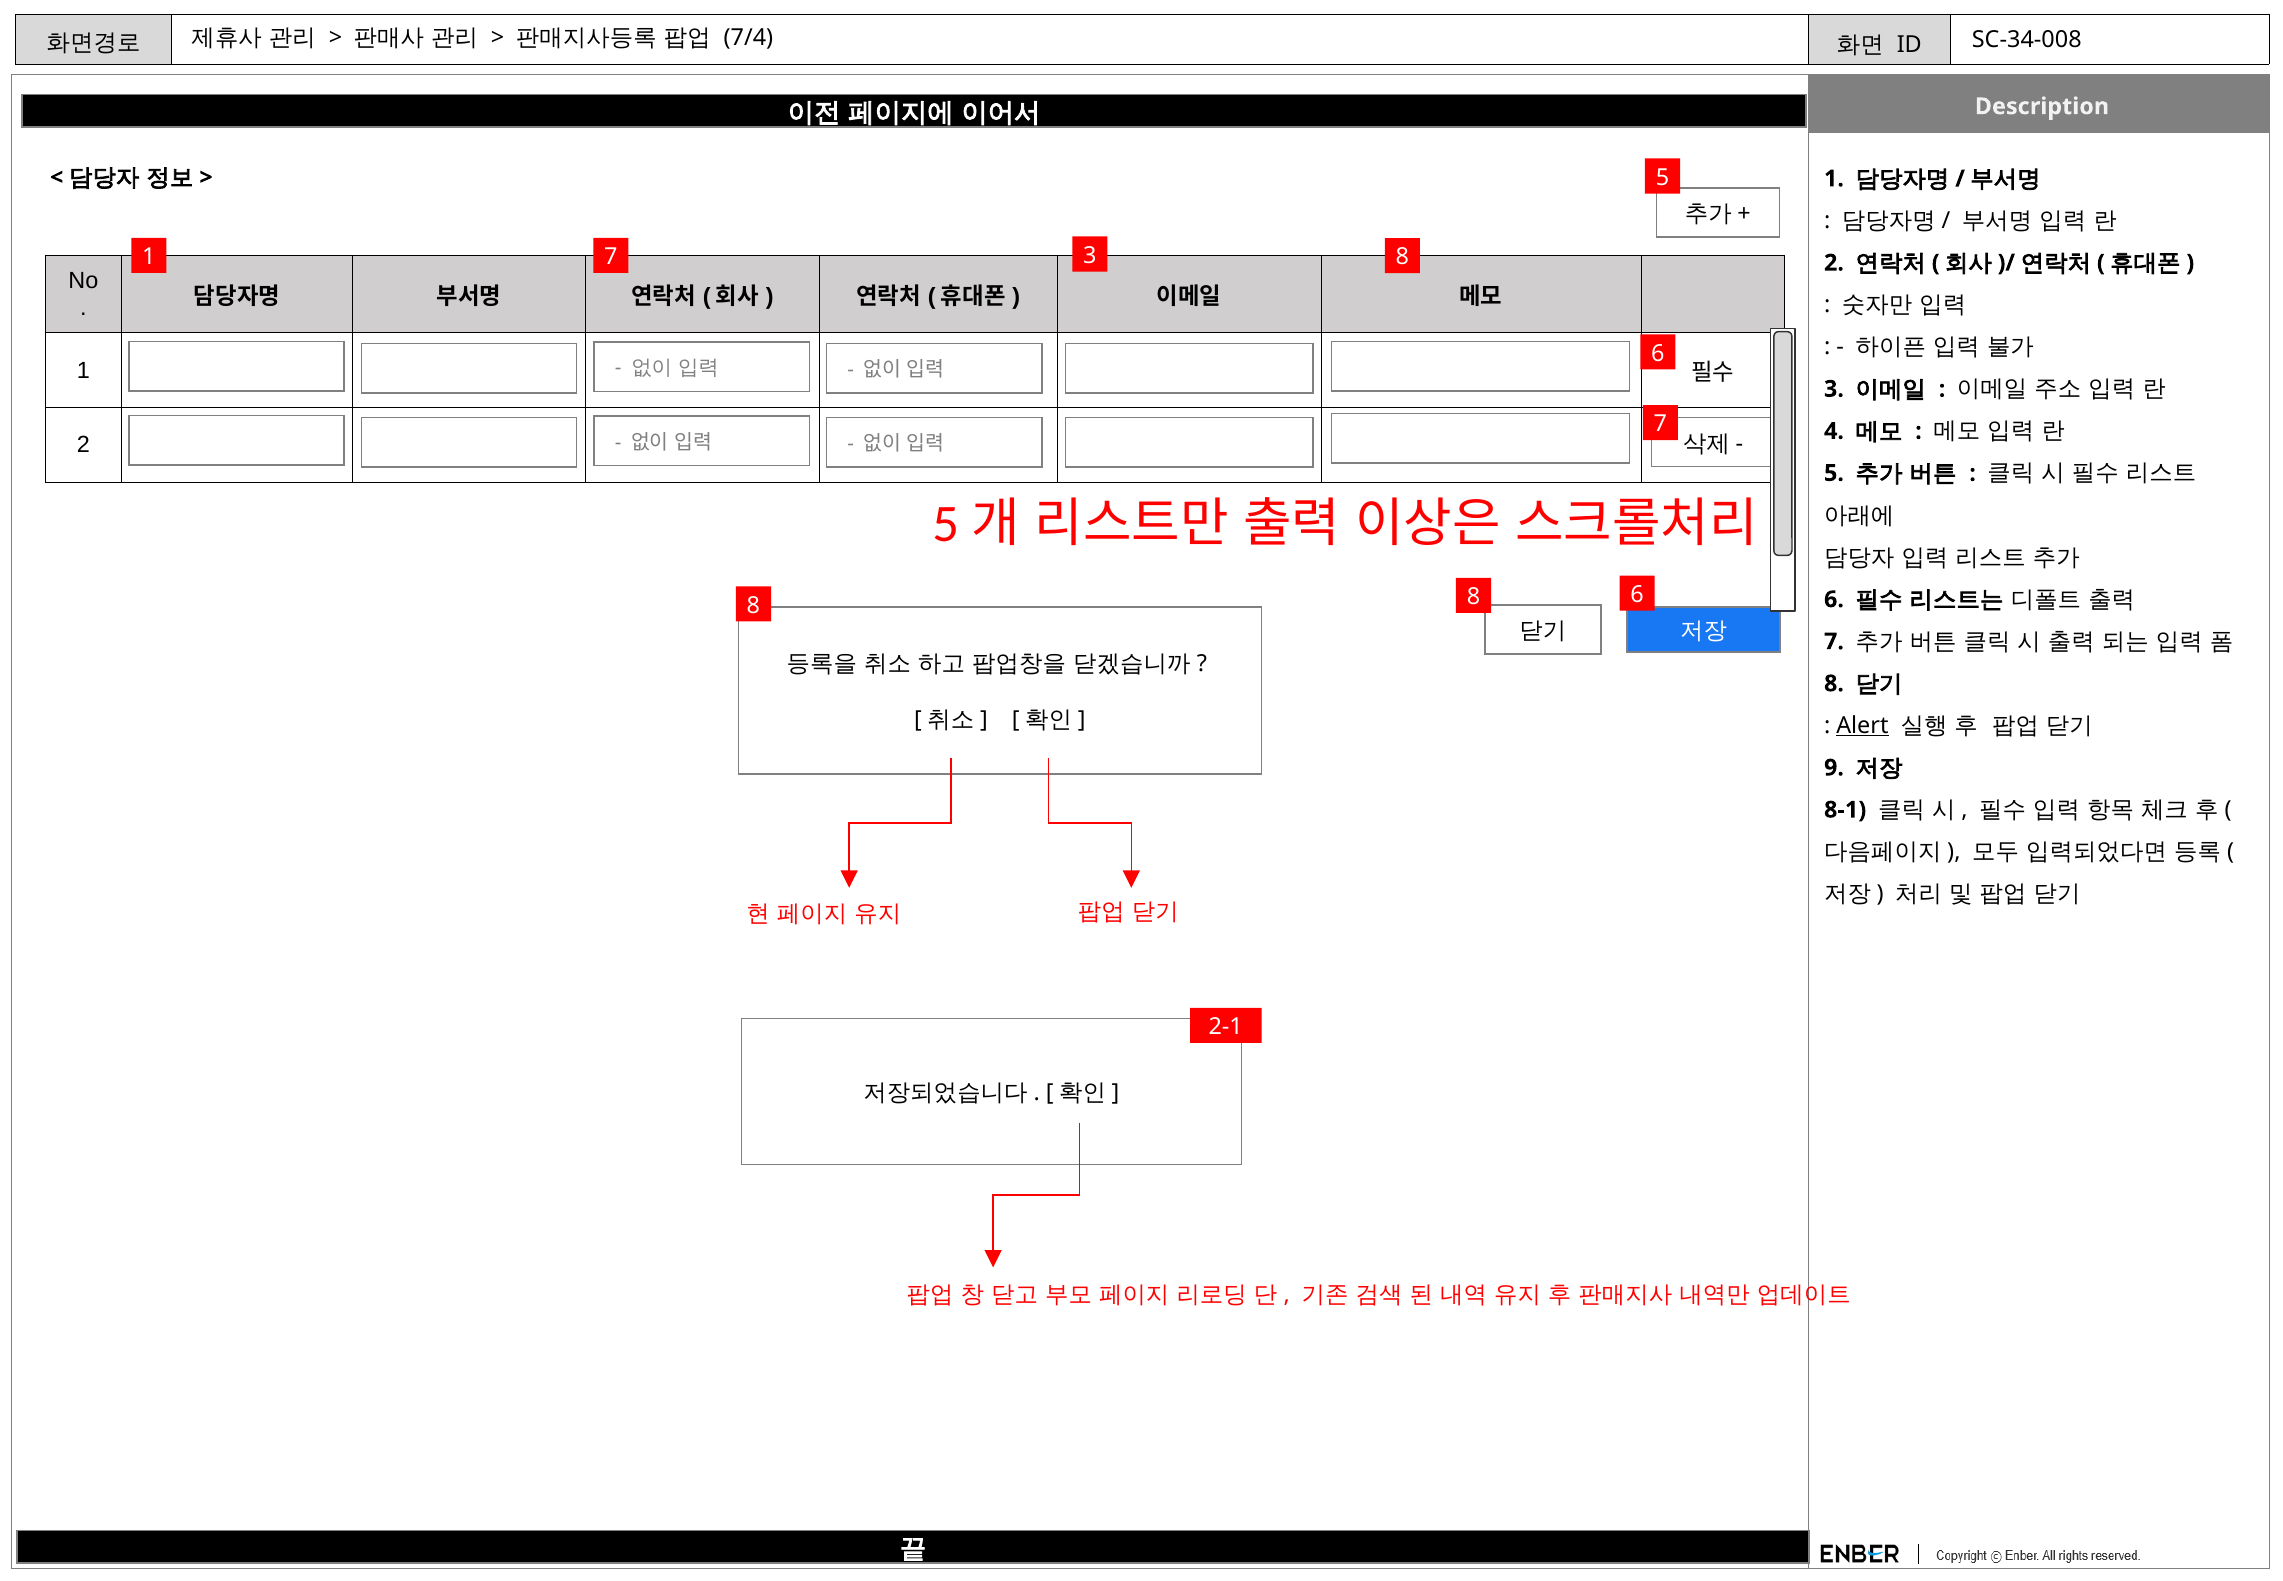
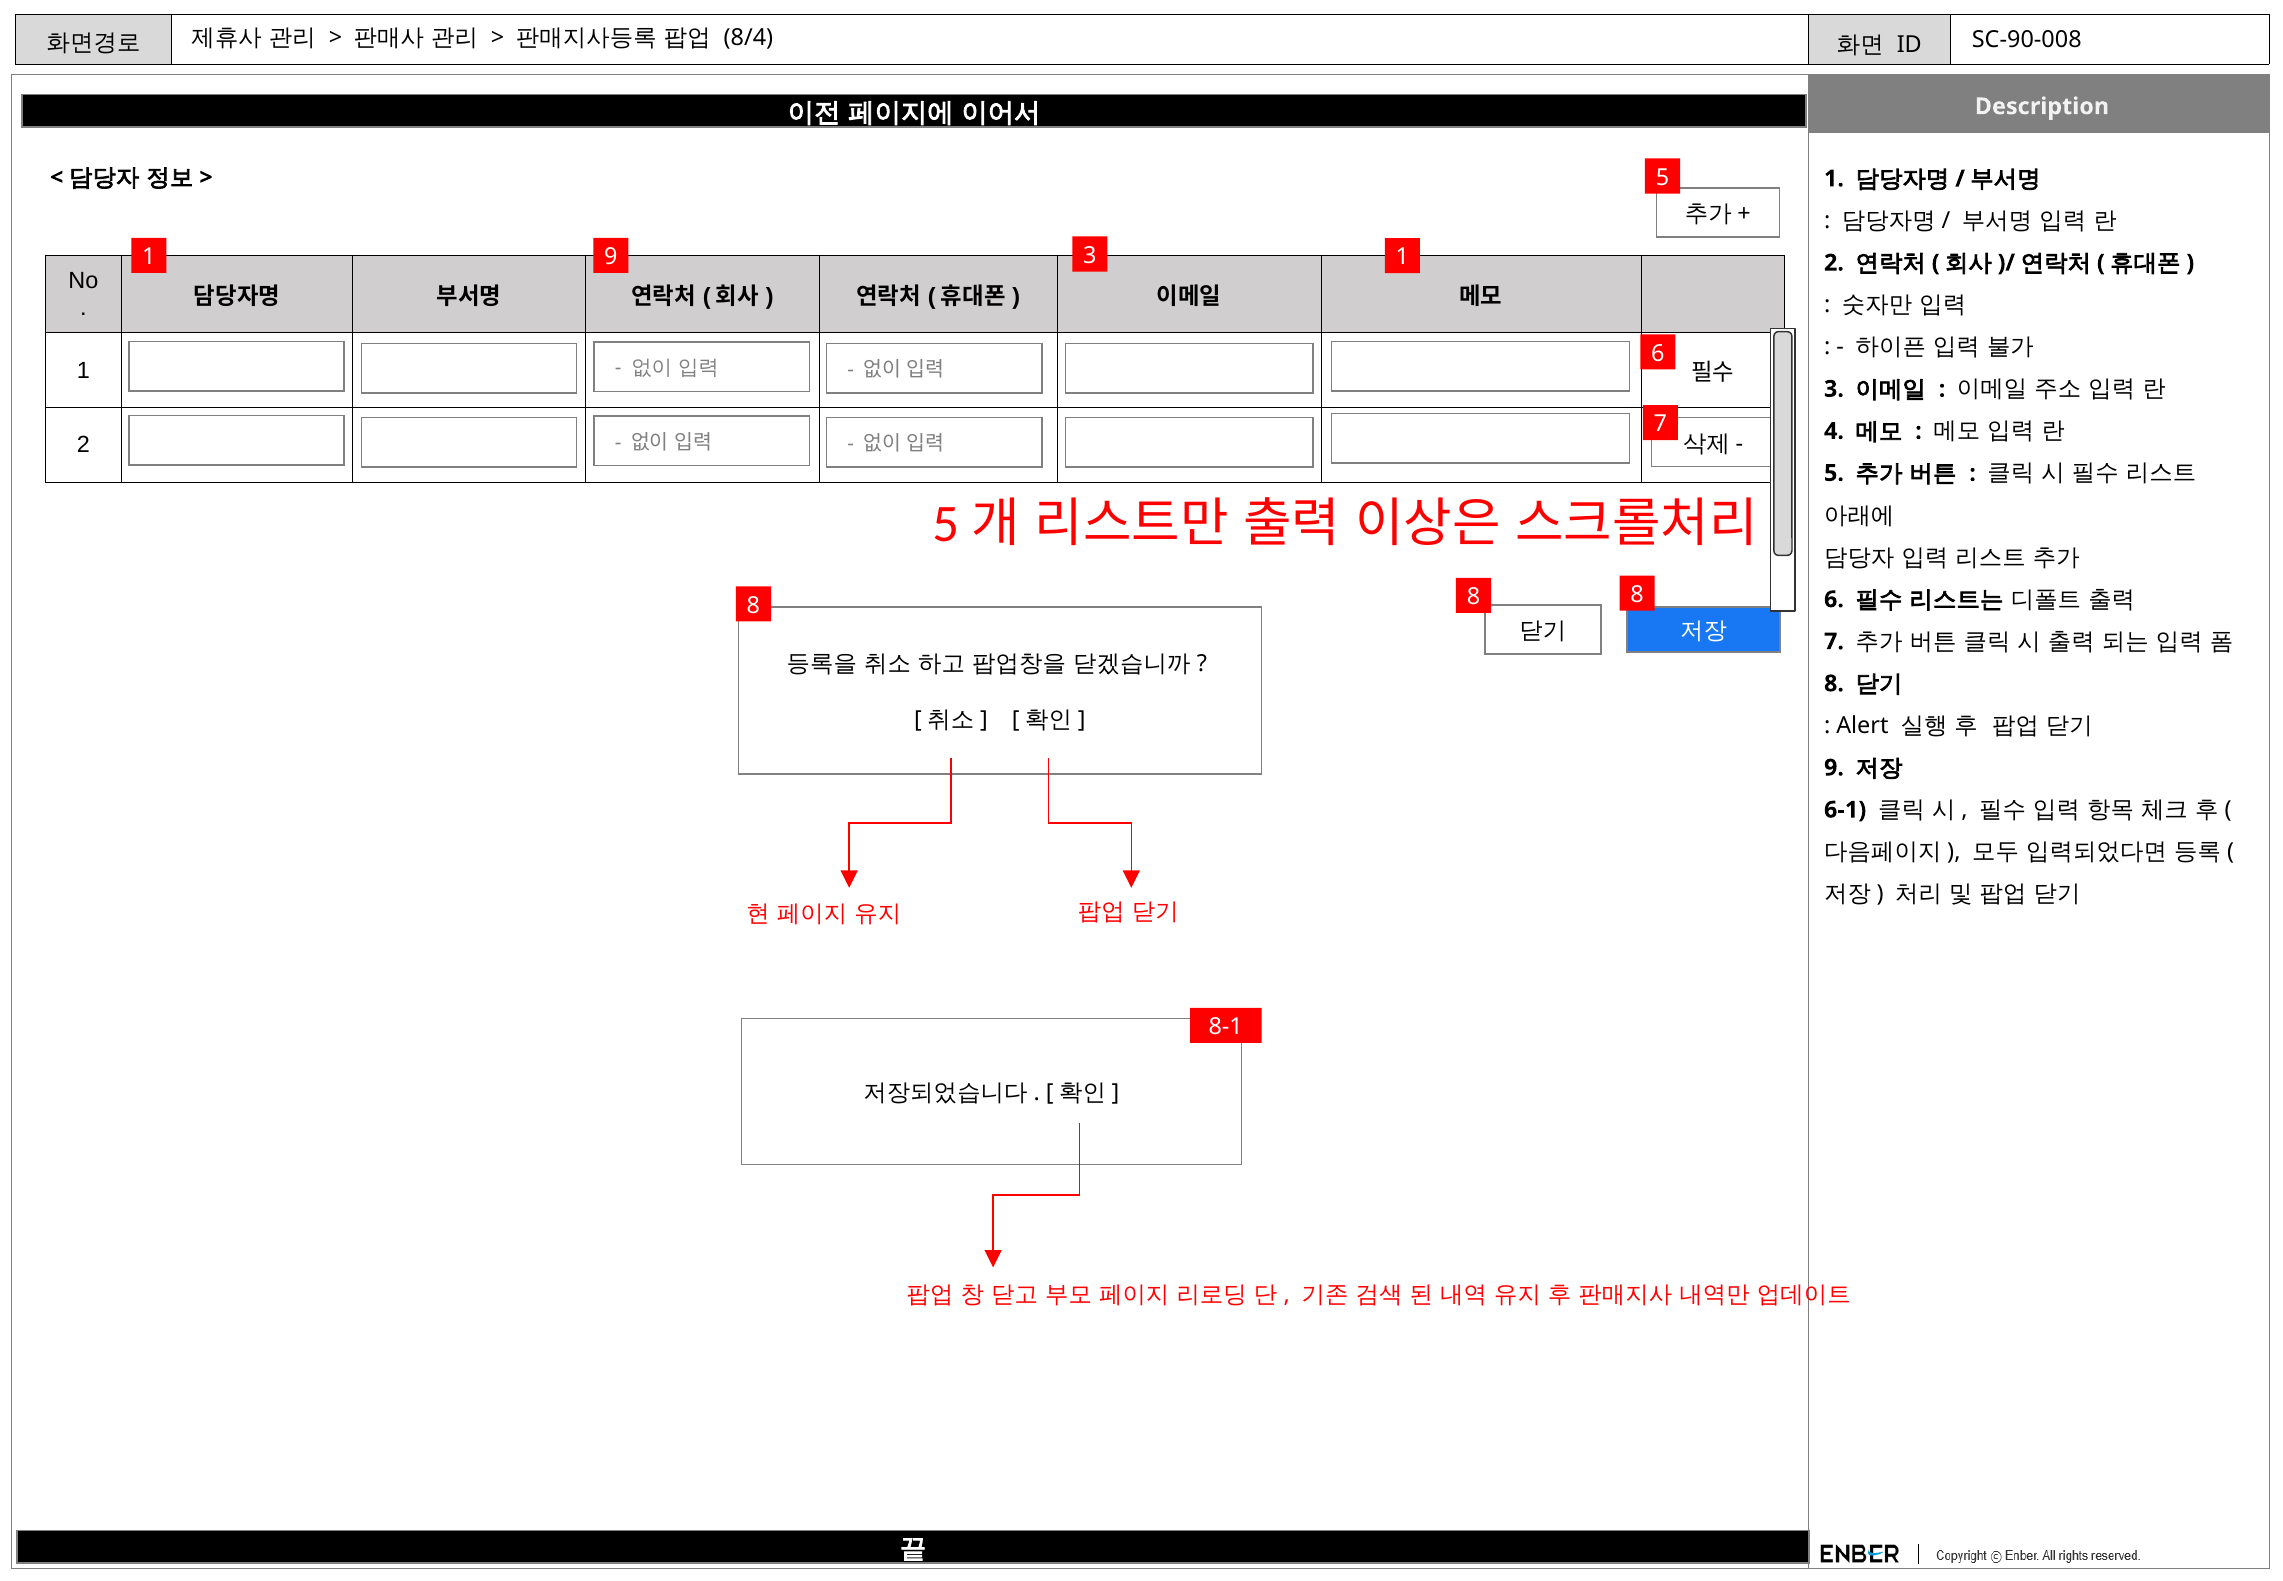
7/4: 7/4 -> 8/4 (748, 38)
SC-34-008: SC-34-008 -> SC-90-008 (2027, 40)
1 7: 7 -> 9 (611, 257)
3 8: 8 -> 1 (1402, 257)
8 6: 6 -> 8 (1637, 595)
Alert underline: present -> none (1862, 725)
8-1: 8-1 -> 6-1 (1845, 810)
2-1: 2-1 -> 8-1 (1226, 1027)
